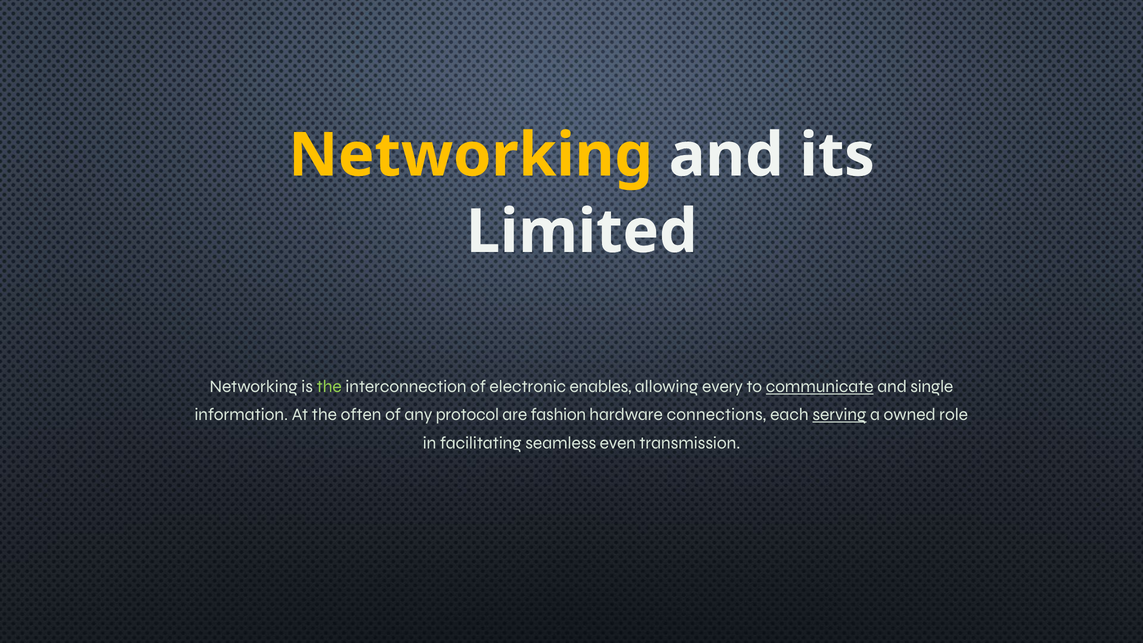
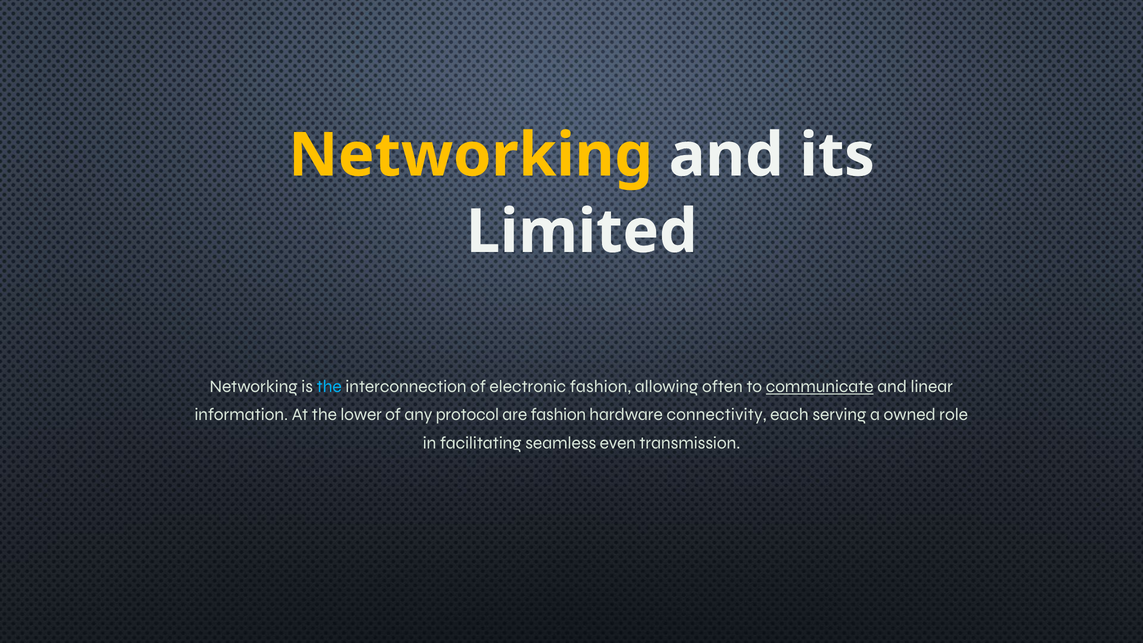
the colour: light green -> light blue (329, 386)
electronic enables: enables -> fashion (600, 386)
every: every -> often (722, 386)
single: single -> linear (932, 386)
often: often -> lower (361, 415)
connections: connections -> connectivity (716, 415)
serving underline: present -> none (839, 415)
